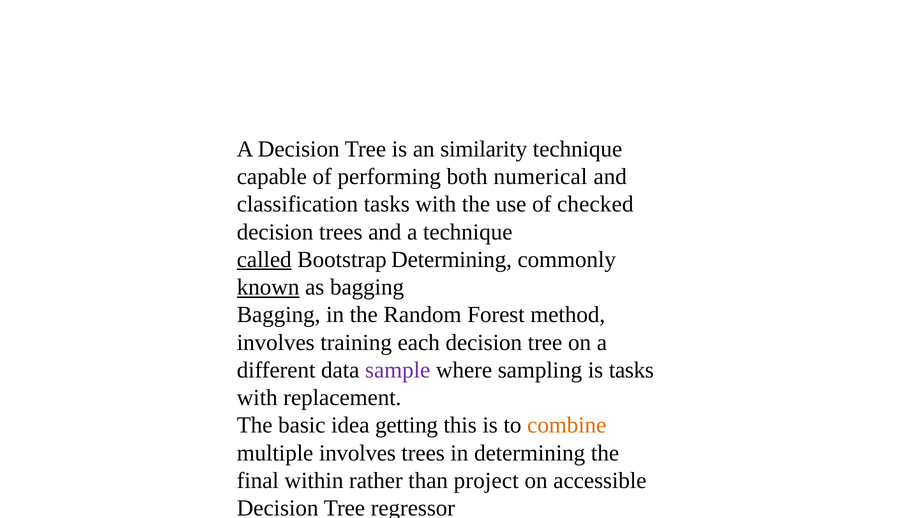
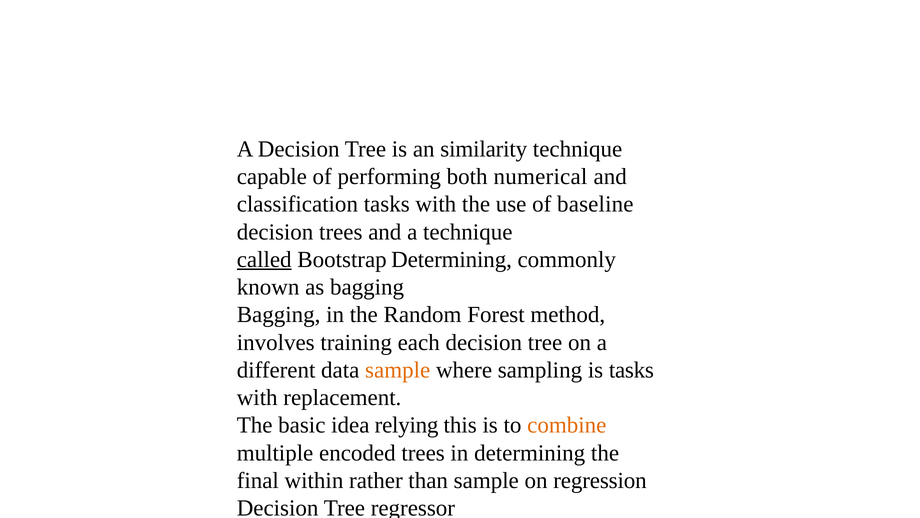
checked: checked -> baseline (595, 204)
known underline: present -> none (268, 287)
sample colour: purple -> orange (398, 370)
getting: getting -> relying (407, 425)
multiple involves: involves -> encoded (357, 452)
than project: project -> sample (486, 480)
accessible: accessible -> regression (600, 480)
